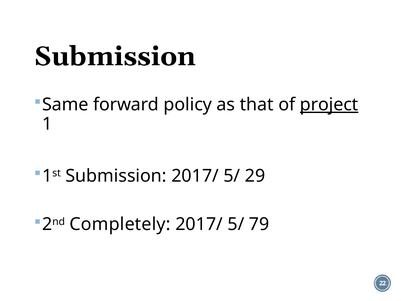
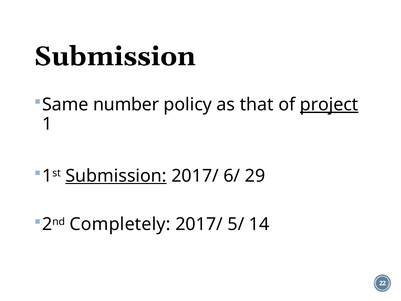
forward: forward -> number (126, 105)
Submission underline: none -> present (116, 176)
5/: 5/ -> 6/ (232, 176)
79: 79 -> 14 (259, 224)
